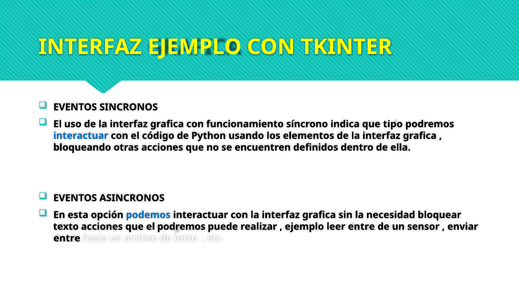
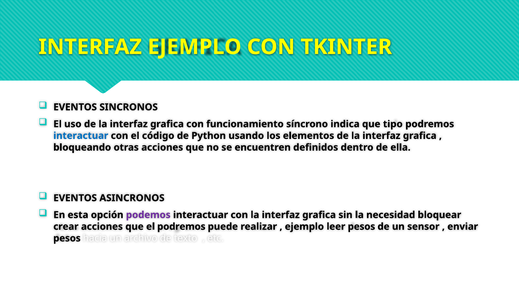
podemos colour: blue -> purple (148, 215)
texto: texto -> crear (66, 227)
leer entre: entre -> pesos (361, 227)
entre: entre -> pesos (67, 238)
